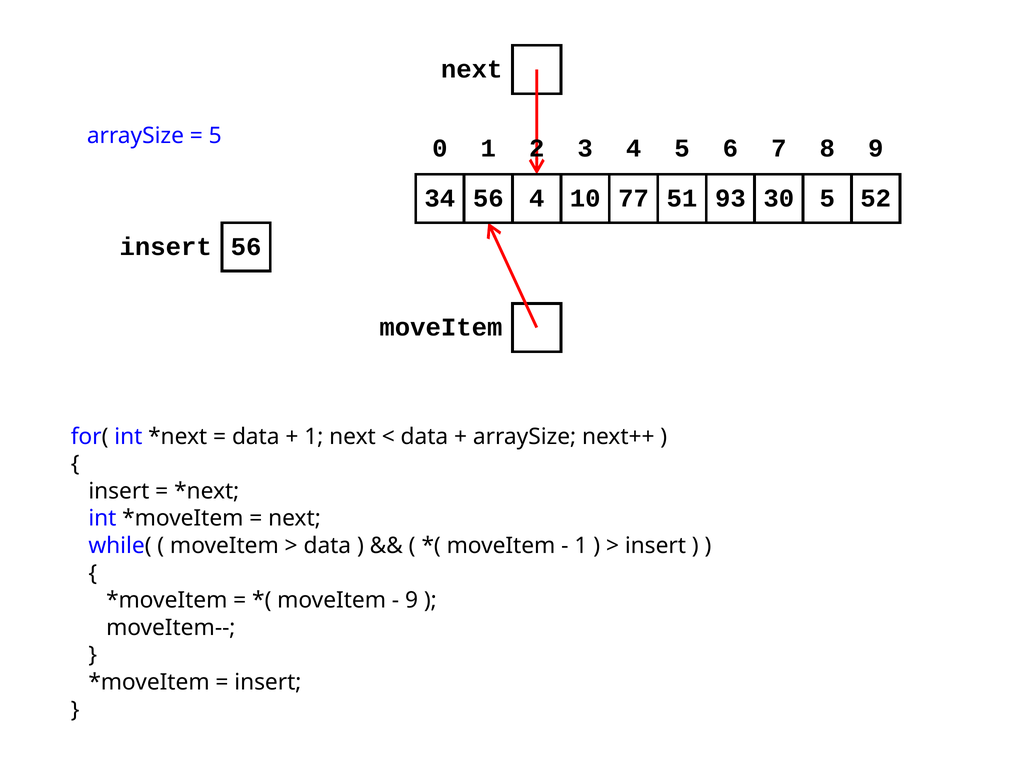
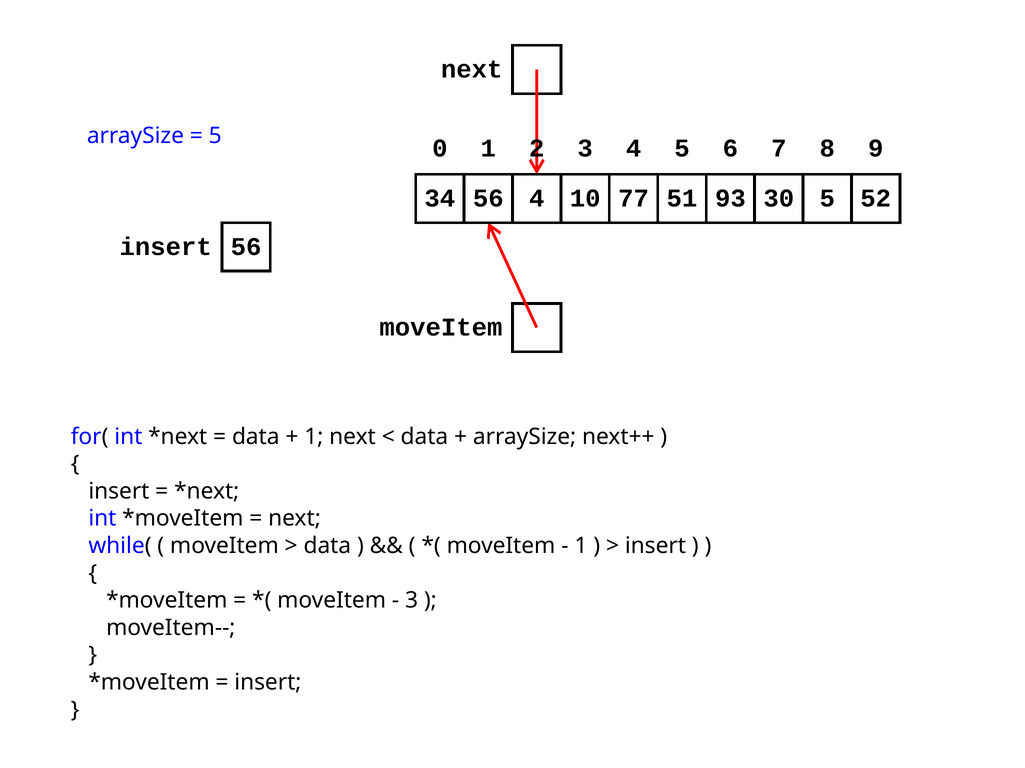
9: 9 -> 3 (412, 601)
